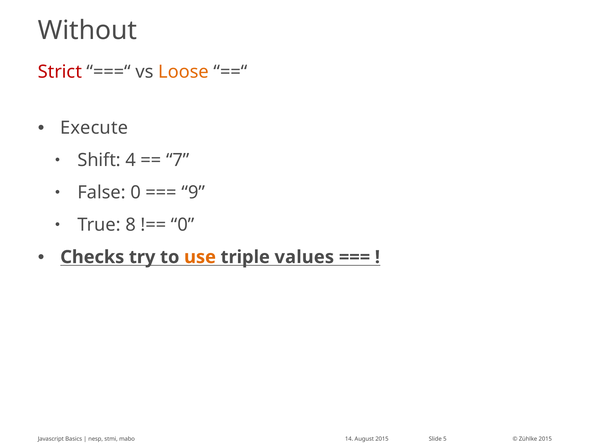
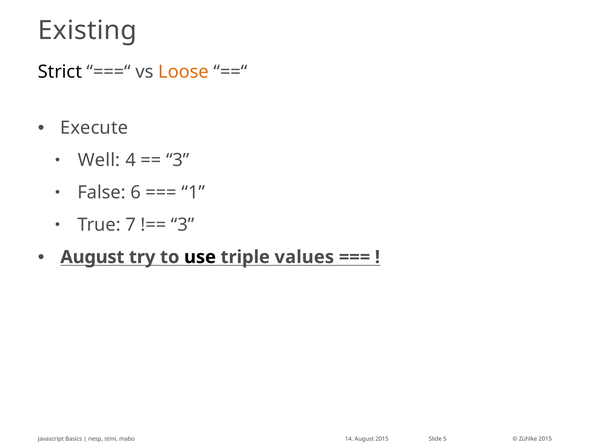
Without: Without -> Existing (87, 31)
Strict colour: red -> black (60, 72)
Shift: Shift -> Well (99, 160)
7: 7 -> 3 (178, 160)
False 0: 0 -> 6 (136, 193)
9: 9 -> 1 (193, 193)
8: 8 -> 7 (131, 225)
0: 0 -> 3 (183, 225)
Checks: Checks -> August (92, 258)
use colour: orange -> black (200, 258)
